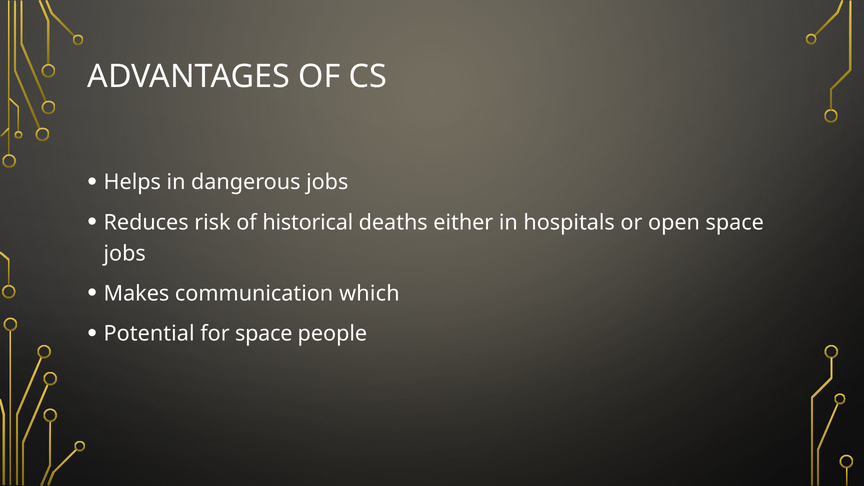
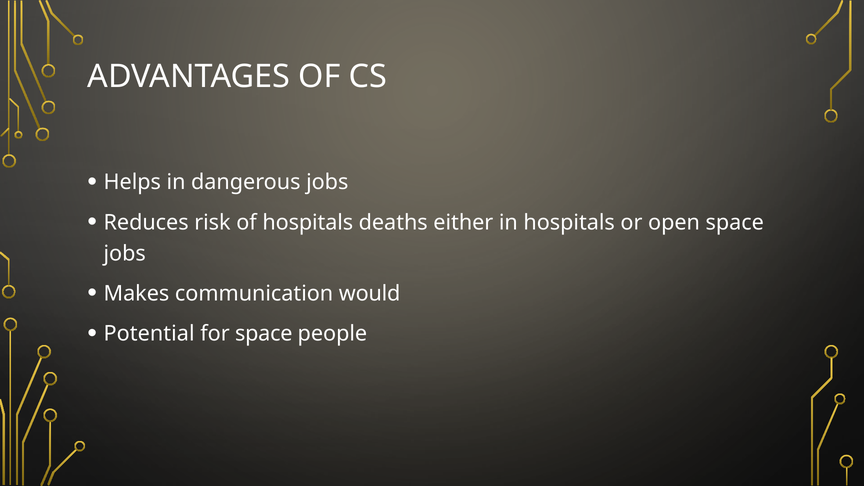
of historical: historical -> hospitals (308, 222)
which: which -> would (370, 294)
